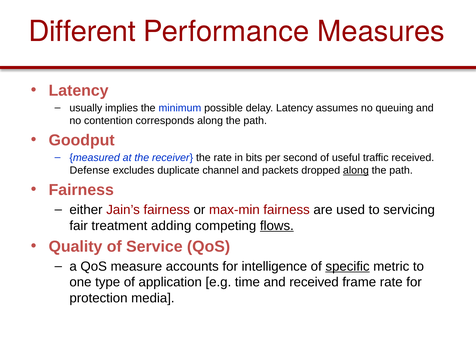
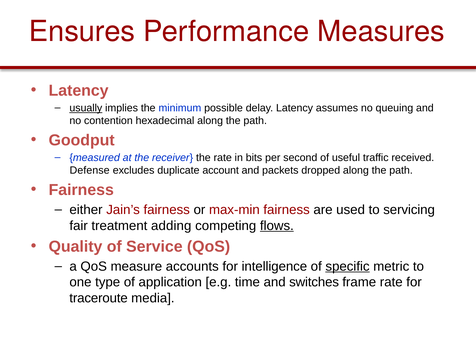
Different: Different -> Ensures (82, 32)
usually underline: none -> present (86, 108)
corresponds: corresponds -> hexadecimal (165, 121)
channel: channel -> account (221, 170)
along underline: present -> none (356, 170)
and received: received -> switches (314, 282)
protection: protection -> traceroute (99, 298)
